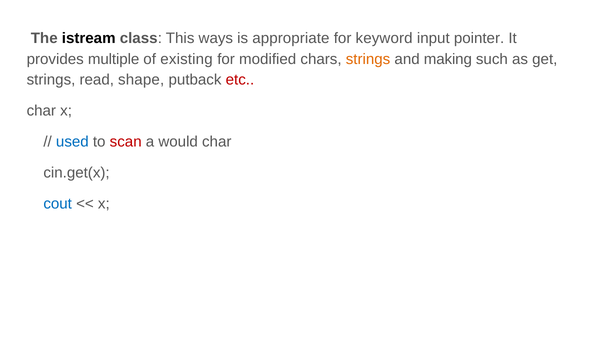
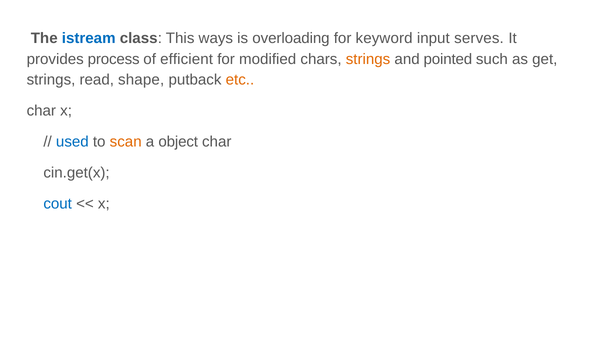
istream colour: black -> blue (89, 38)
appropriate: appropriate -> overloading (291, 38)
pointer: pointer -> serves (479, 38)
multiple: multiple -> process (114, 59)
existing: existing -> efficient (187, 59)
making: making -> pointed (448, 59)
etc colour: red -> orange (240, 80)
scan colour: red -> orange (126, 142)
would: would -> object (178, 142)
